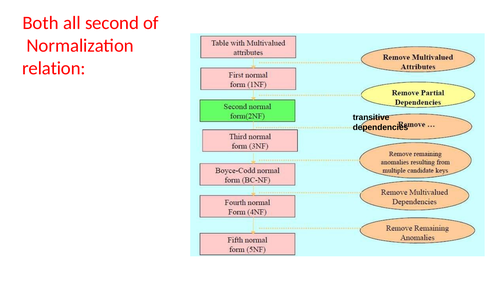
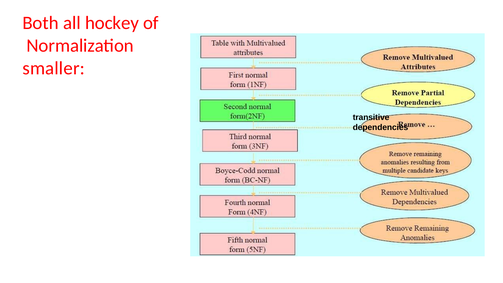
second: second -> hockey (112, 23)
relation: relation -> smaller (54, 68)
